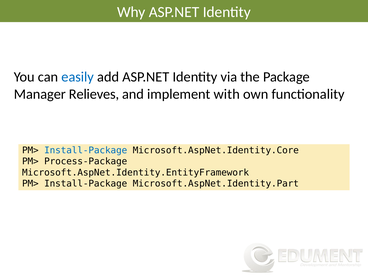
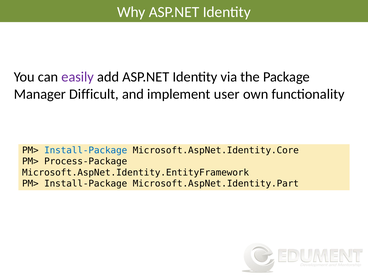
easily colour: blue -> purple (78, 77)
Relieves: Relieves -> Difficult (94, 94)
with: with -> user (227, 94)
